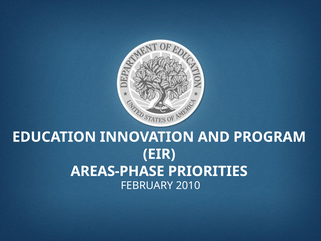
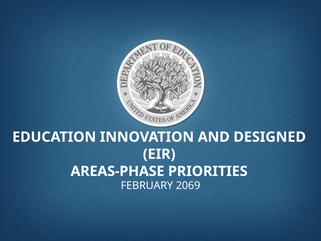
PROGRAM: PROGRAM -> DESIGNED (270, 137)
2010: 2010 -> 2069 (188, 185)
